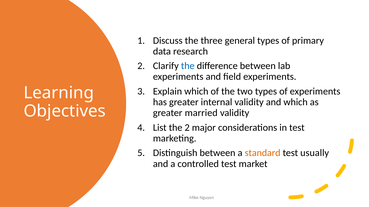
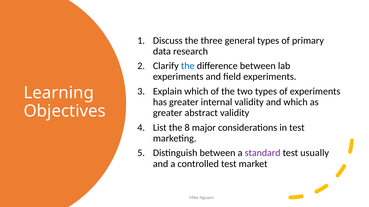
married: married -> abstract (201, 113)
the 2: 2 -> 8 (187, 128)
standard colour: orange -> purple (263, 153)
